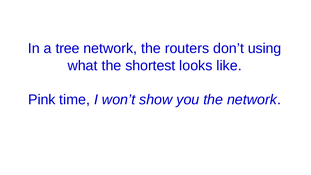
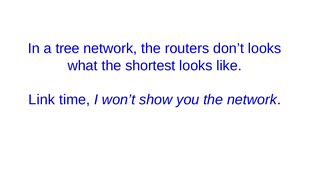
don’t using: using -> looks (265, 48)
Pink: Pink -> Link (42, 100)
